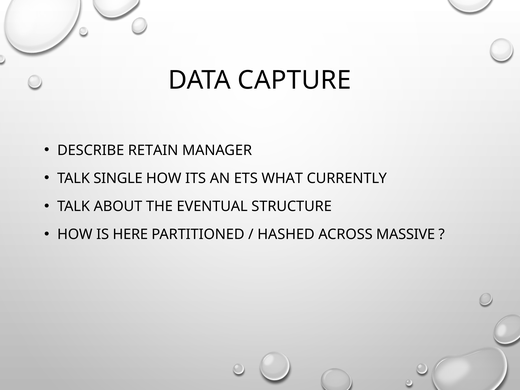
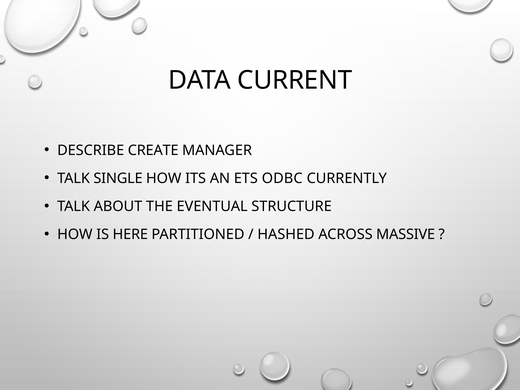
CAPTURE: CAPTURE -> CURRENT (295, 80)
RETAIN: RETAIN -> CREATE (153, 150)
WHAT: WHAT -> ODBC (282, 178)
